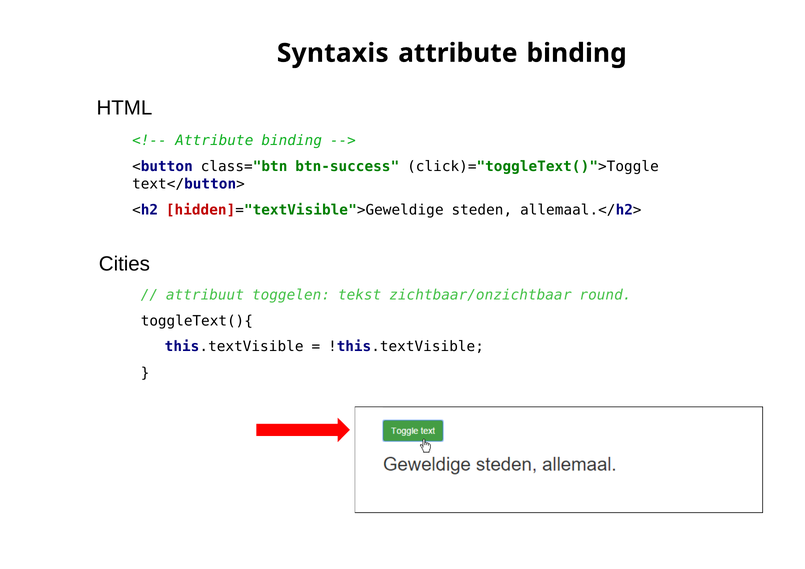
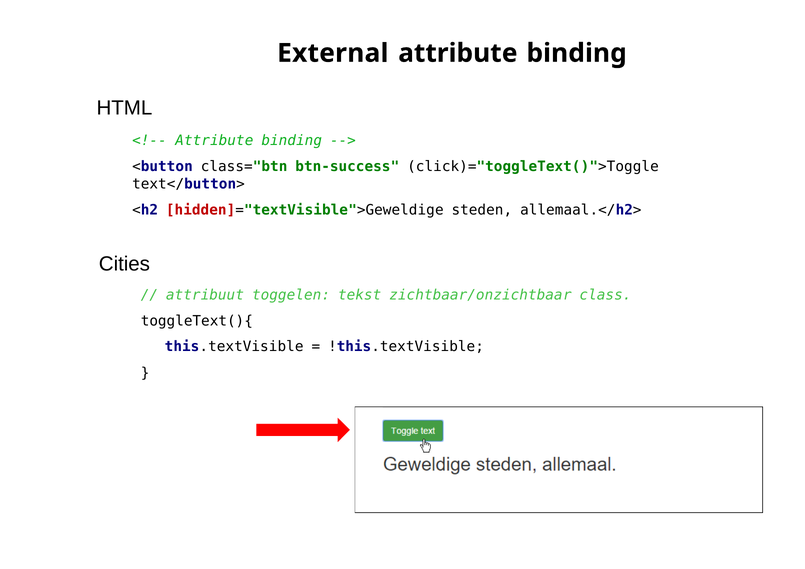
Syntaxis: Syntaxis -> External (333, 53)
round: round -> class (605, 295)
